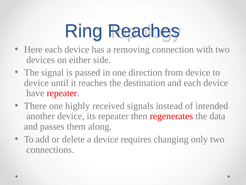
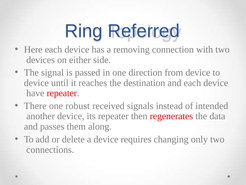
Ring Reaches: Reaches -> Referred (144, 31)
highly: highly -> robust (78, 106)
